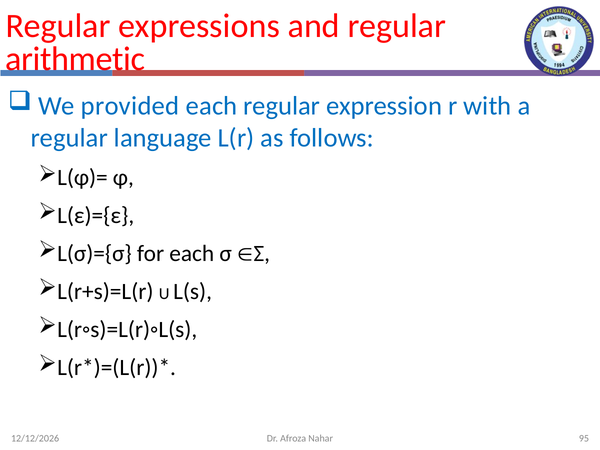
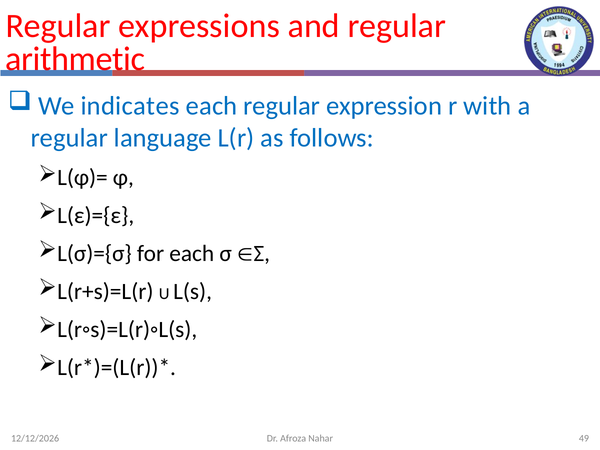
provided: provided -> indicates (130, 106)
95: 95 -> 49 (584, 439)
